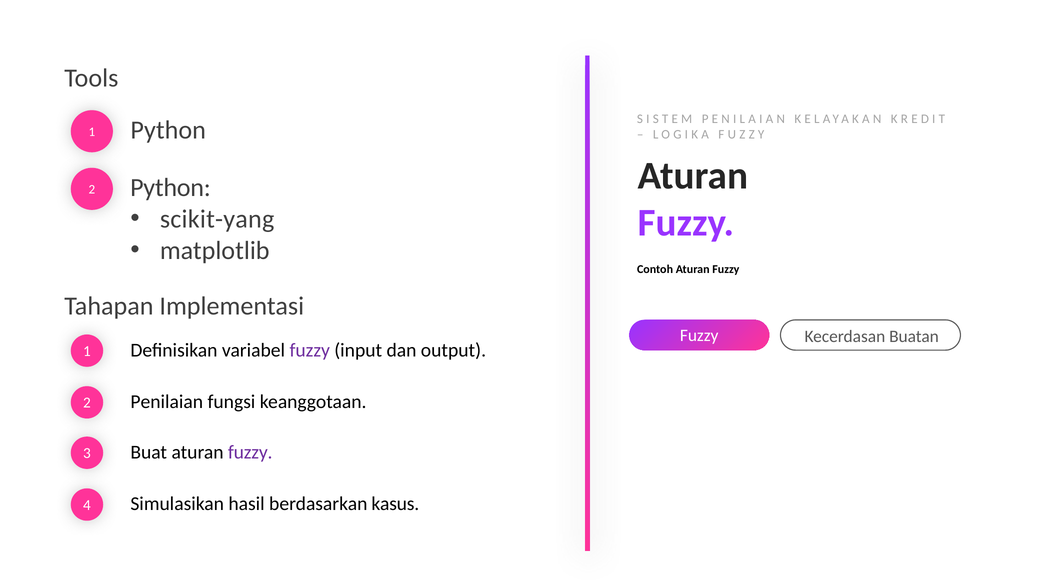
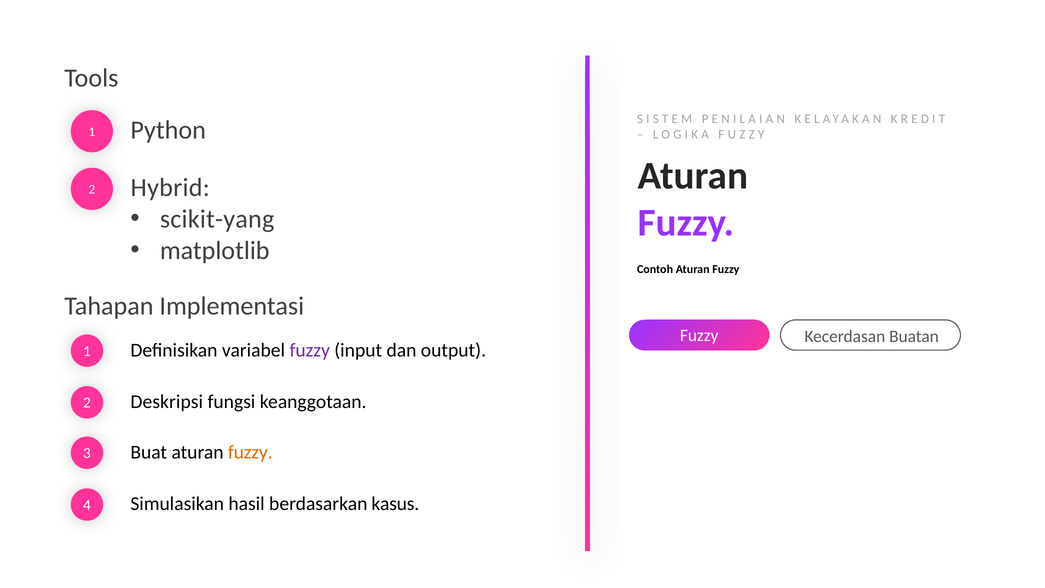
Python: Python -> Hybrid (170, 188)
Penilaian: Penilaian -> Deskripsi (167, 402)
fuzzy colour: purple -> orange (250, 452)
